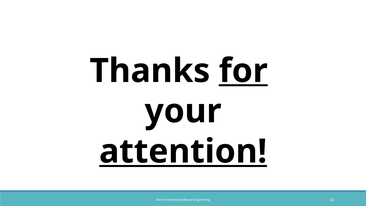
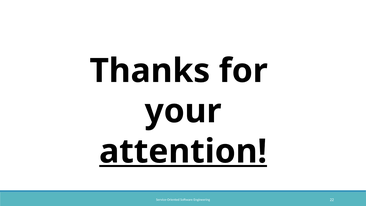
for underline: present -> none (243, 71)
